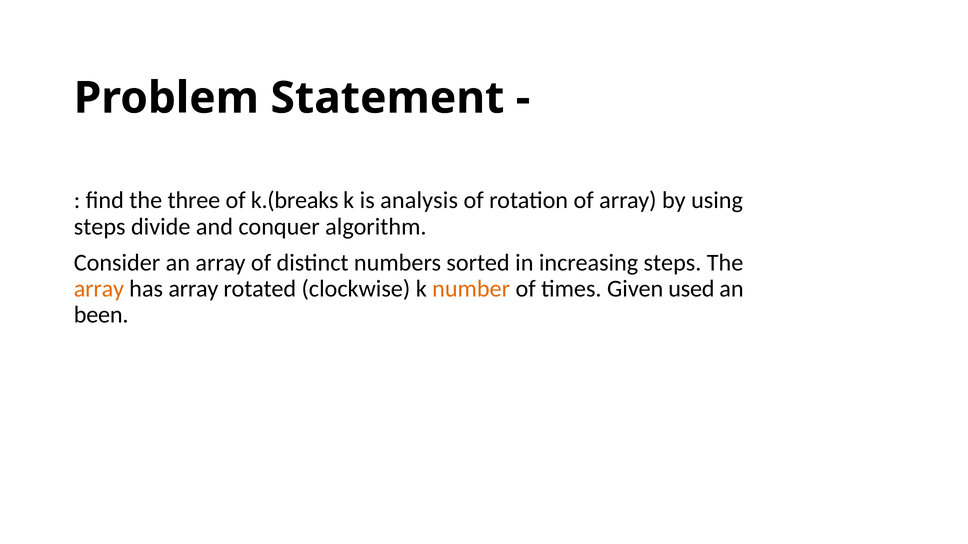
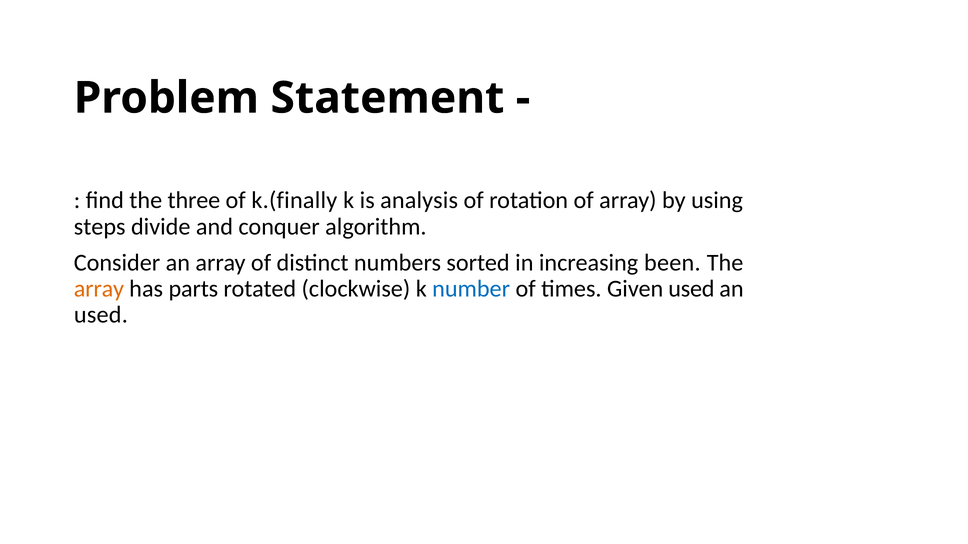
k.(breaks: k.(breaks -> k.(finally (294, 201)
increasing steps: steps -> been (672, 263)
has array: array -> parts (193, 289)
number colour: orange -> blue (471, 289)
been: been -> used (101, 315)
